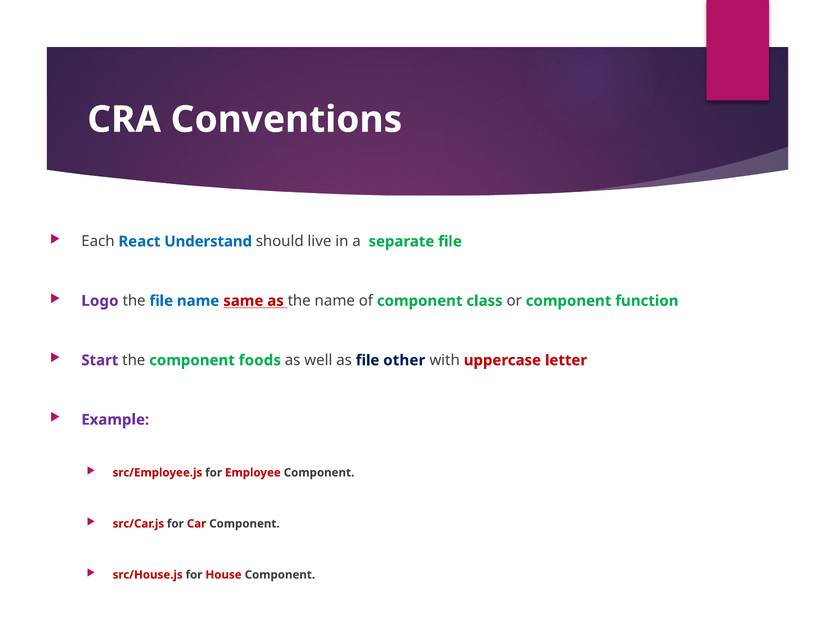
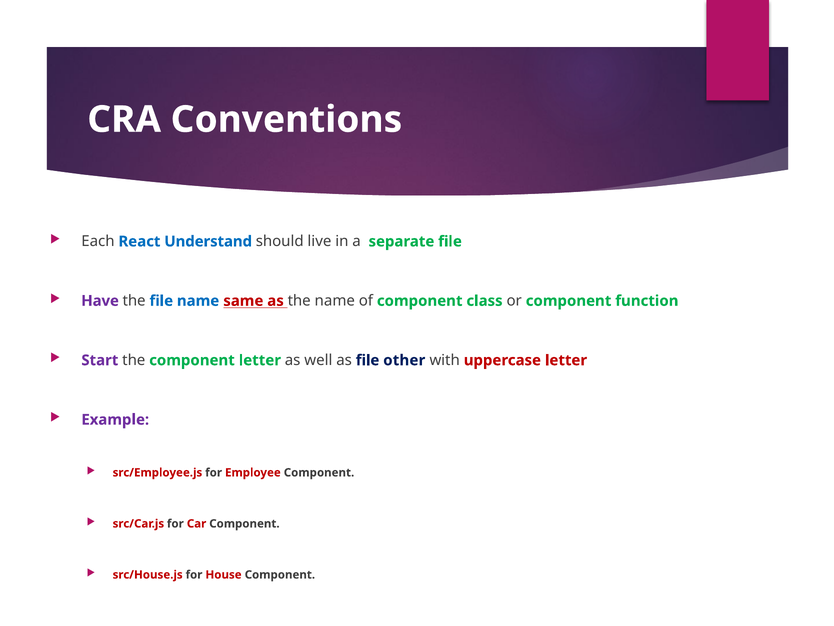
Logo: Logo -> Have (100, 301)
component foods: foods -> letter (260, 360)
